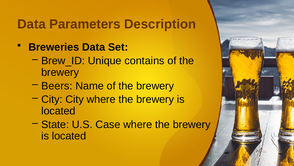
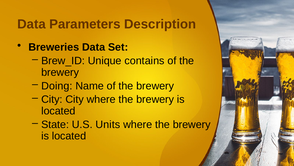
Beers: Beers -> Doing (57, 86)
Case: Case -> Units (108, 124)
